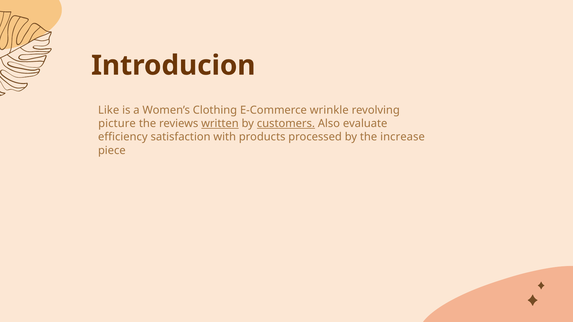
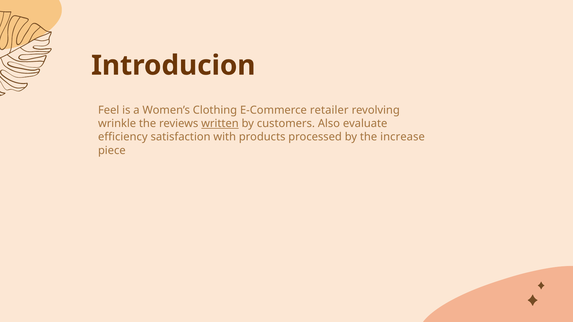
Like: Like -> Feel (109, 110)
wrinkle: wrinkle -> retailer (329, 110)
picture: picture -> wrinkle (117, 124)
customers underline: present -> none (286, 124)
